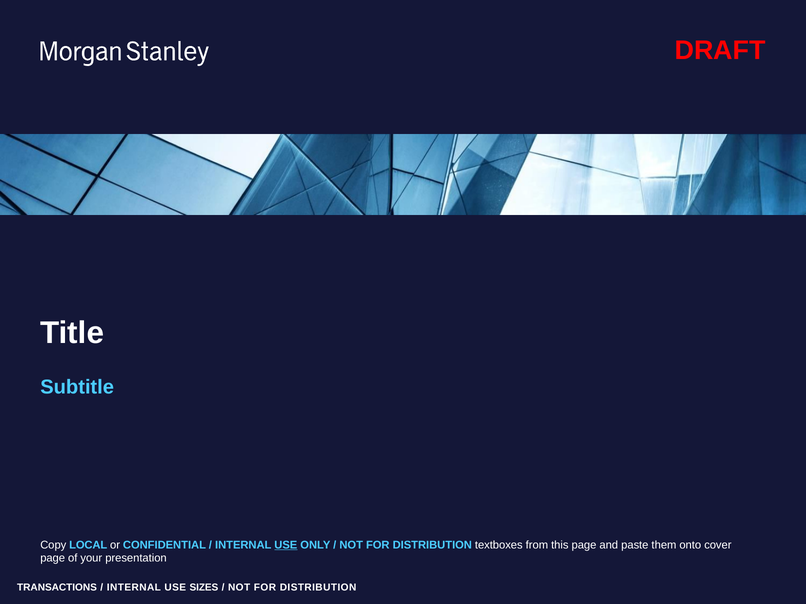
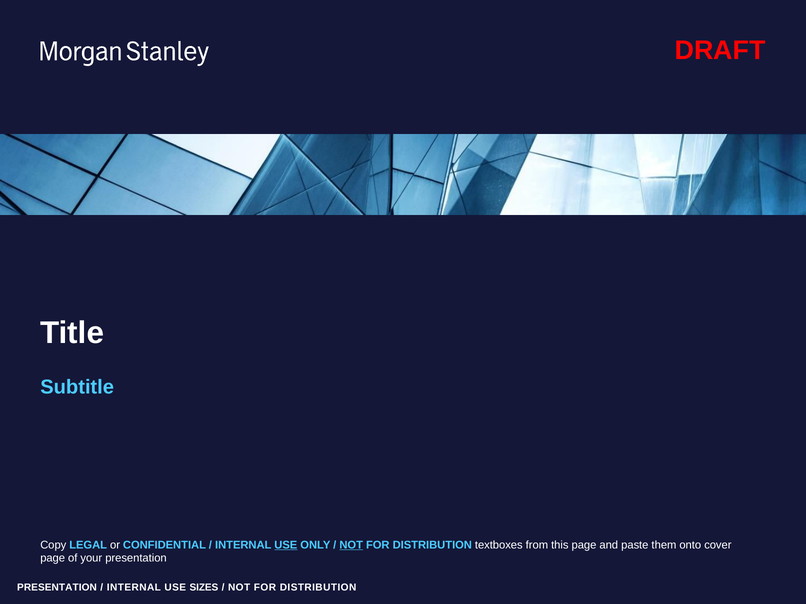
LOCAL: LOCAL -> LEGAL (88, 545)
NOT underline: none -> present (351, 545)
TRANSACTIONS: TRANSACTIONS -> PRESENTATION (57, 588)
